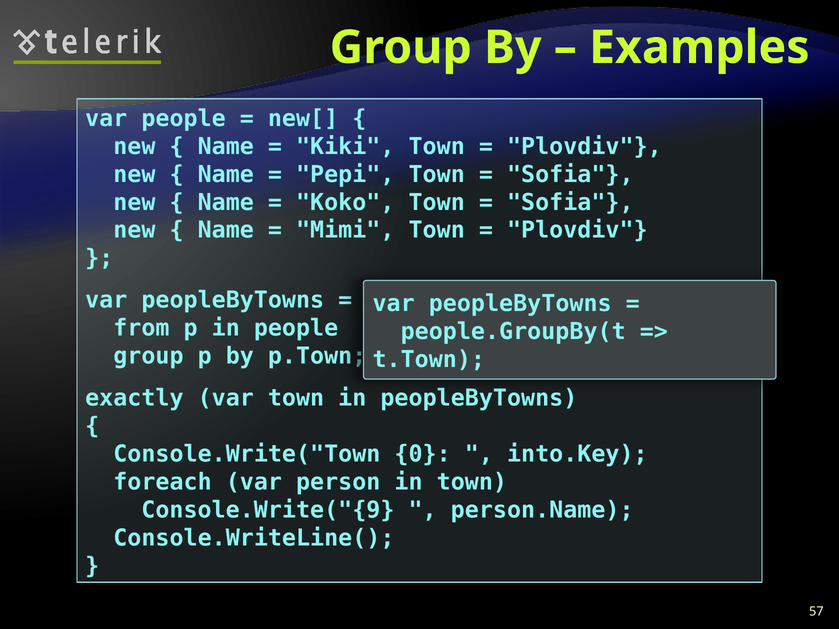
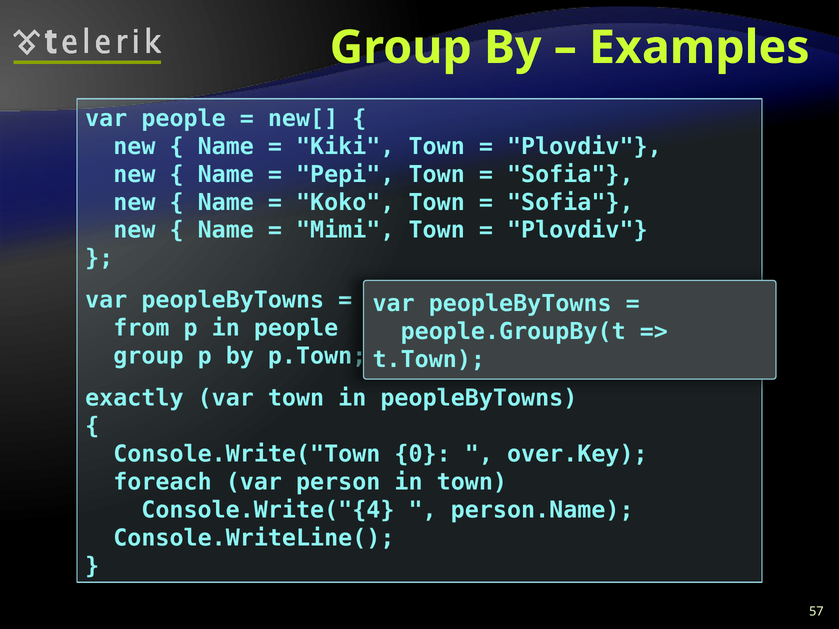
into.Key: into.Key -> over.Key (577, 454)
Console.Write("{9: Console.Write("{9 -> Console.Write("{4 (268, 510)
